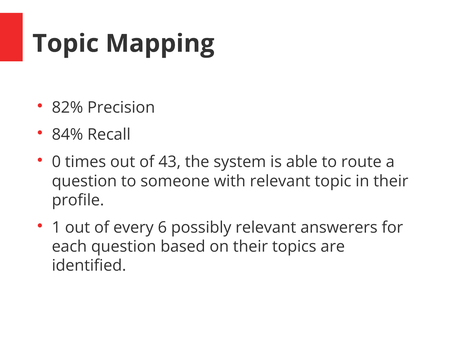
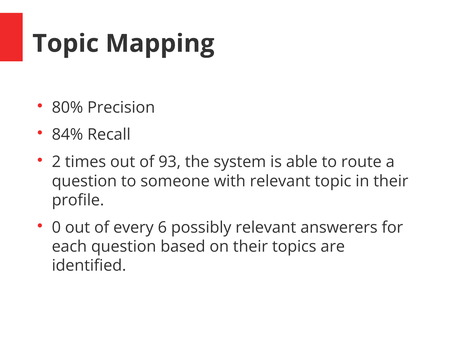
82%: 82% -> 80% (67, 108)
0: 0 -> 2 (56, 162)
43: 43 -> 93 (170, 162)
1: 1 -> 0 (56, 228)
